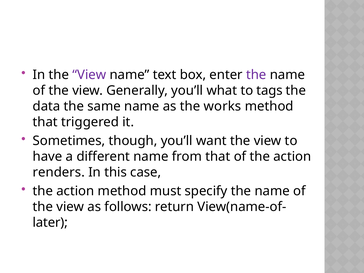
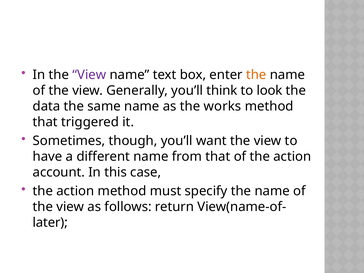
the colour: purple -> orange (256, 75)
what: what -> think (222, 90)
tags: tags -> look (270, 90)
renders: renders -> account (59, 172)
